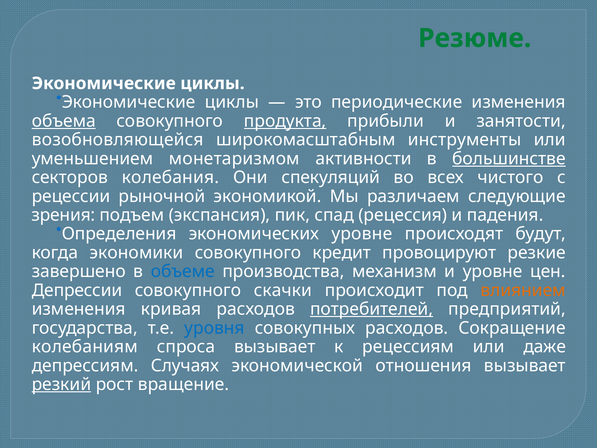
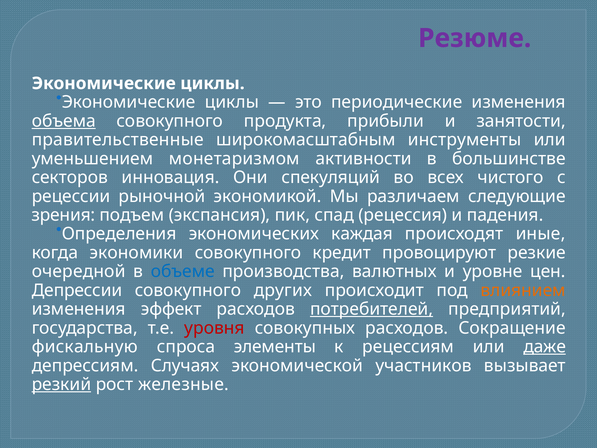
Резюме colour: green -> purple (475, 38)
продукта underline: present -> none (285, 121)
возобновляющейся: возобновляющейся -> правительственные (118, 140)
большинстве underline: present -> none (509, 159)
колебания: колебания -> инновация (171, 177)
экономических уровне: уровне -> каждая (362, 234)
будут: будут -> иные (541, 234)
завершено: завершено -> очередной (79, 271)
механизм: механизм -> валютных (394, 271)
скачки: скачки -> других (283, 290)
кривая: кривая -> эффект (171, 309)
уровня colour: blue -> red (214, 328)
колебаниям: колебаниям -> фискальную (85, 347)
спроса вызывает: вызывает -> элементы (275, 347)
даже underline: none -> present (545, 347)
отношения: отношения -> участников (423, 365)
вращение: вращение -> железные (183, 384)
